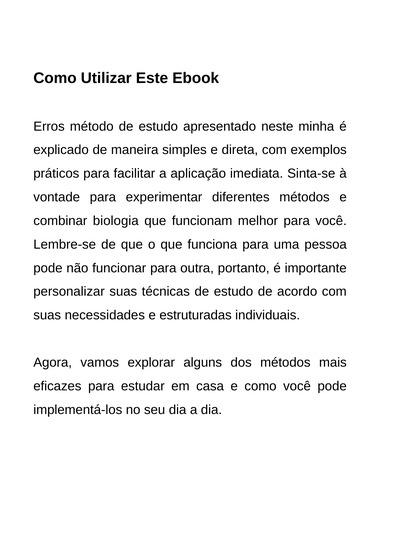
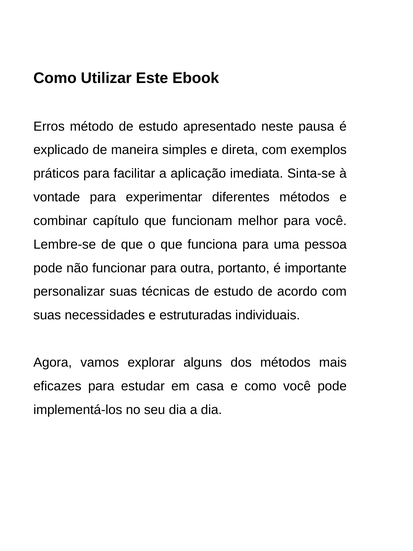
minha: minha -> pausa (316, 126)
biologia: biologia -> capítulo (116, 221)
